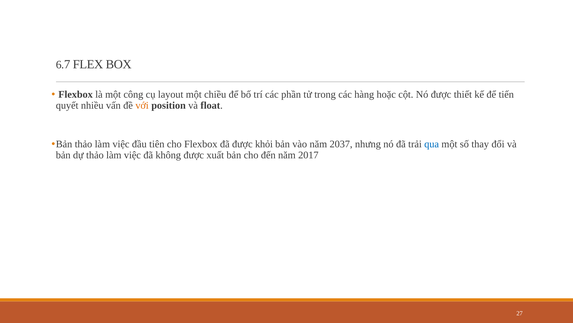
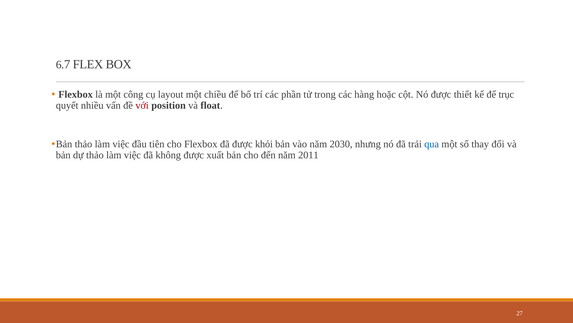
tiến: tiến -> trục (506, 94)
với colour: orange -> red (142, 105)
2037: 2037 -> 2030 (341, 144)
2017: 2017 -> 2011 (308, 155)
